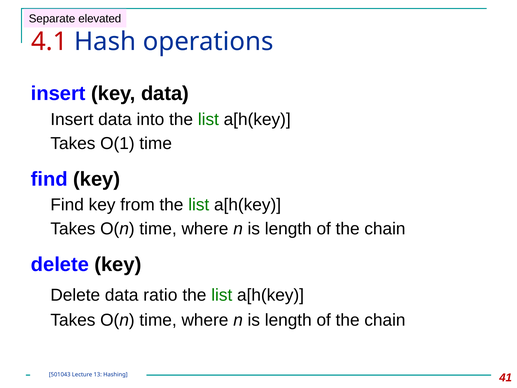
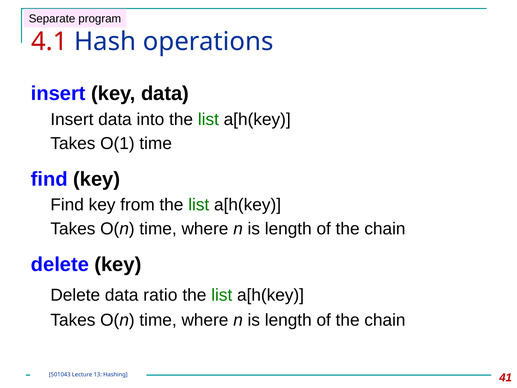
elevated: elevated -> program (100, 19)
